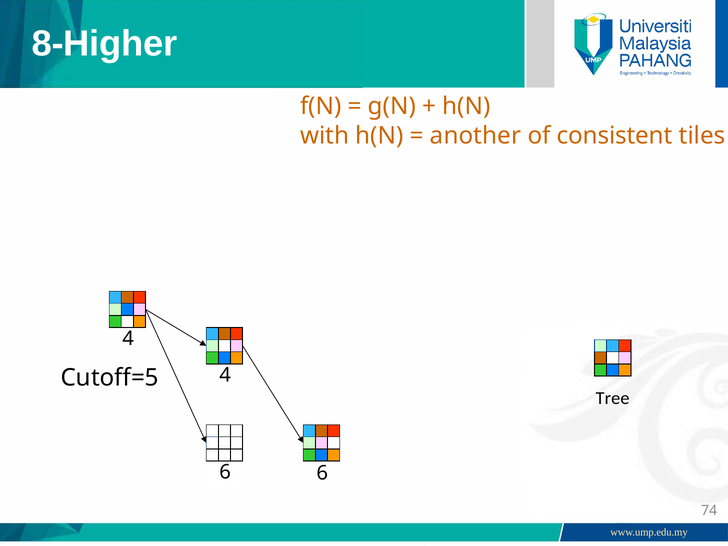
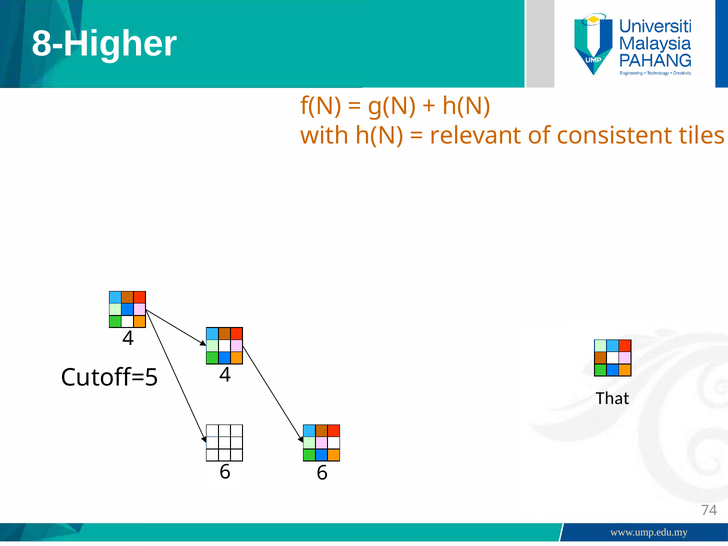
another: another -> relevant (476, 136)
Tree: Tree -> That (613, 398)
